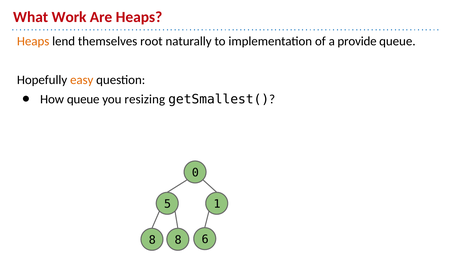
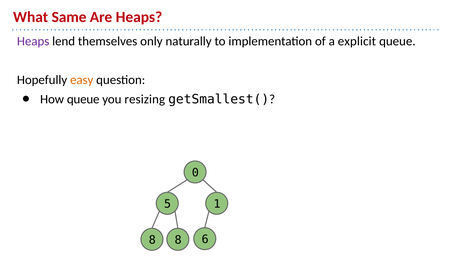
Work: Work -> Same (69, 17)
Heaps colour: orange -> purple (33, 41)
root: root -> only (151, 41)
provide: provide -> explicit (357, 41)
